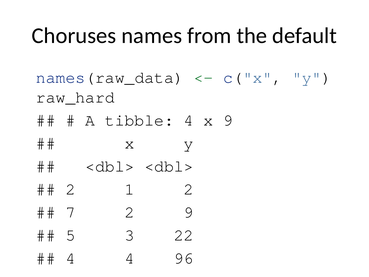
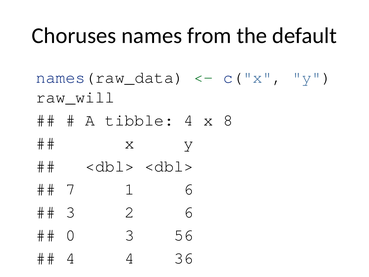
raw_hard: raw_hard -> raw_will (75, 97)
x 9: 9 -> 8 (228, 120)
2: 2 -> 7 (70, 189)
1 2: 2 -> 6 (189, 189)
7: 7 -> 3 (70, 212)
2 9: 9 -> 6 (189, 212)
5: 5 -> 0 (70, 235)
22: 22 -> 56 (184, 235)
96: 96 -> 36 (184, 258)
